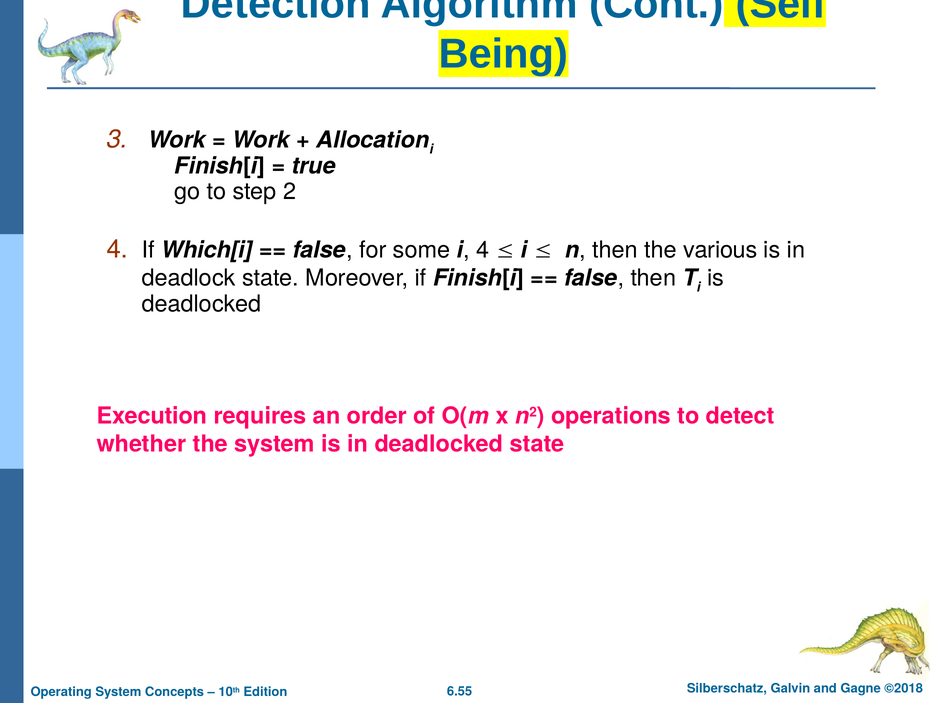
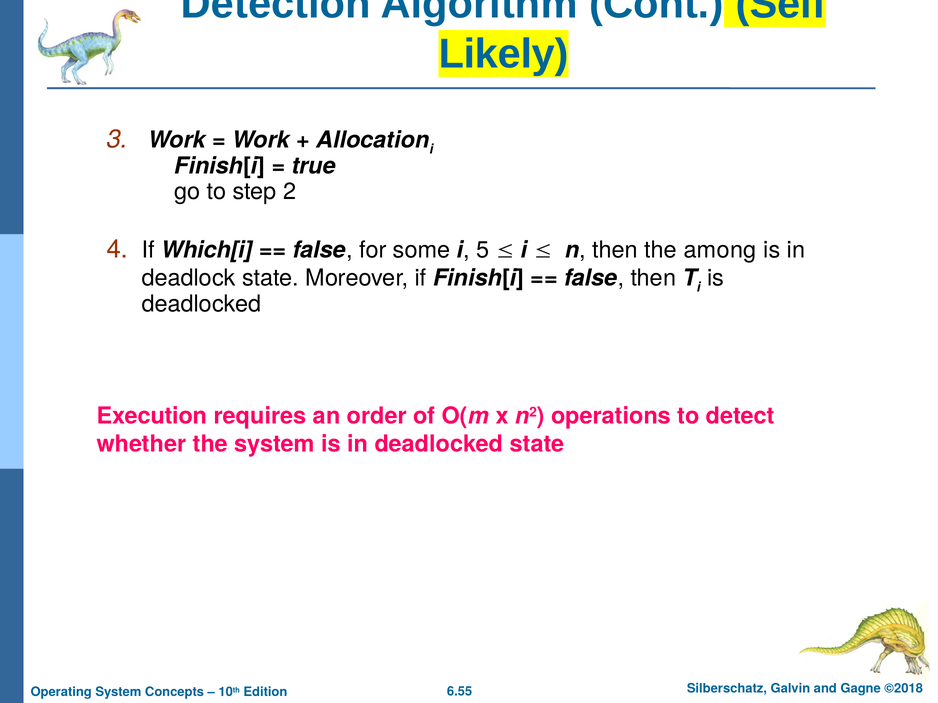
Being: Being -> Likely (503, 54)
i 4: 4 -> 5 (483, 250)
various: various -> among (720, 250)
